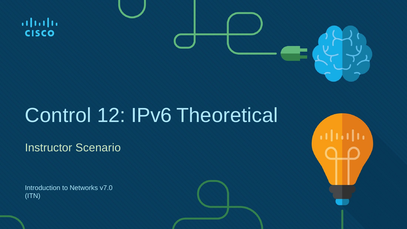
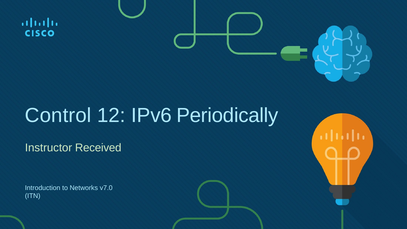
Theoretical: Theoretical -> Periodically (227, 115)
Scenario: Scenario -> Received (98, 148)
